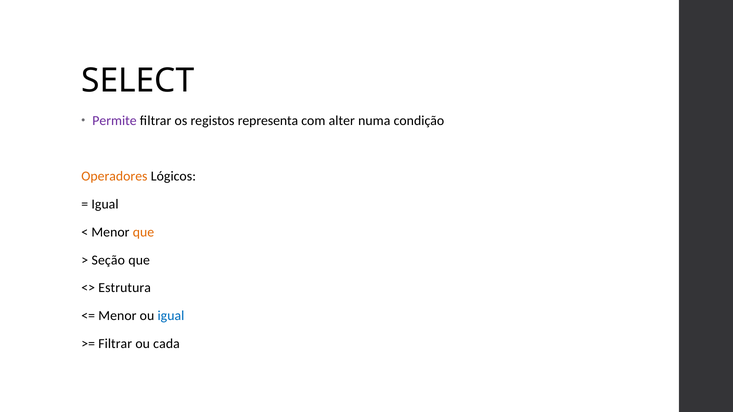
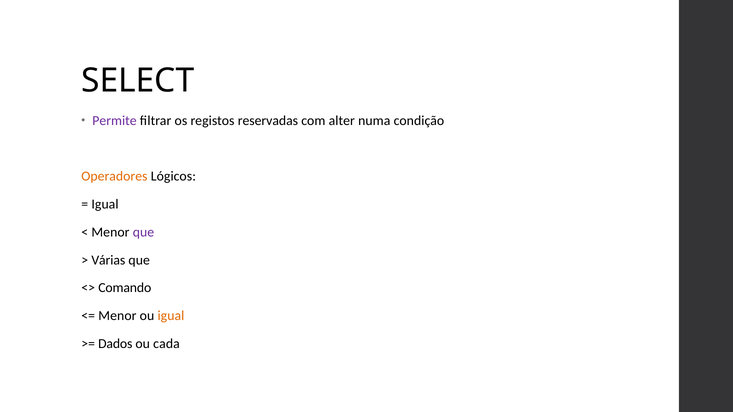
representa: representa -> reservadas (268, 121)
que colour: orange -> purple (143, 232)
Seção: Seção -> Várias (108, 260)
Estrutura: Estrutura -> Comando (125, 288)
igual colour: blue -> orange (171, 316)
Filtrar: Filtrar -> Dados (115, 344)
